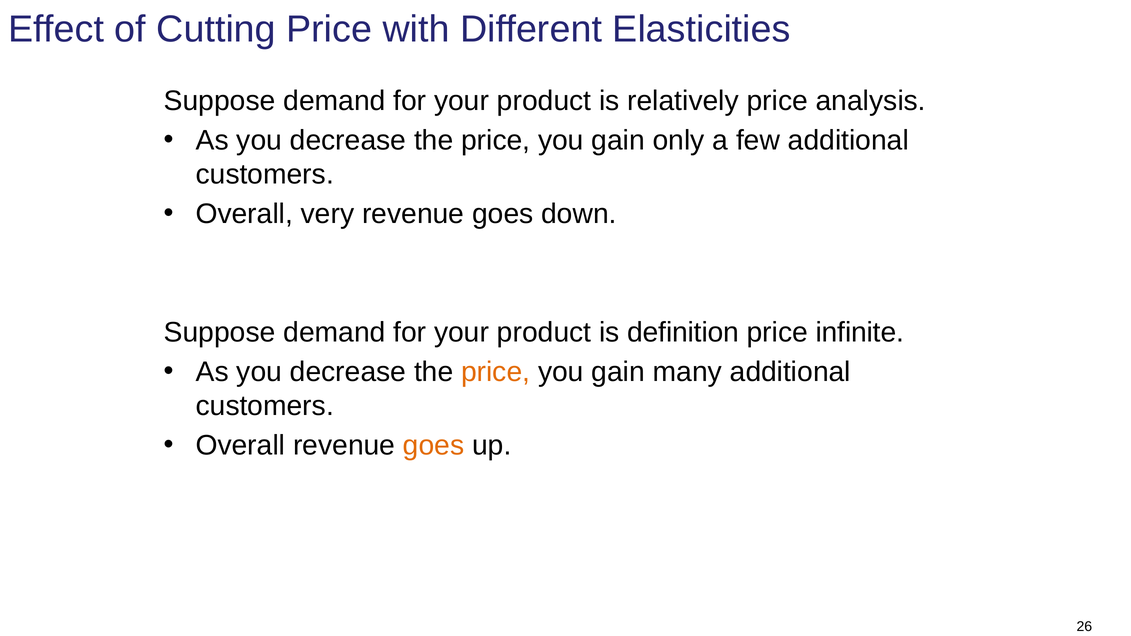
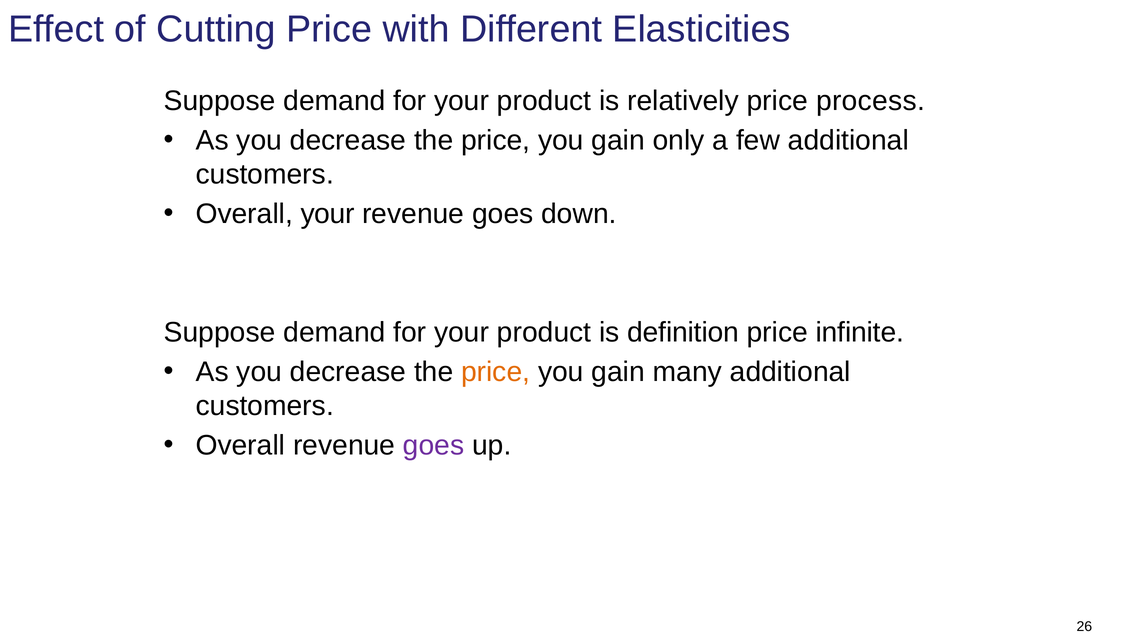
analysis: analysis -> process (871, 101)
Overall very: very -> your (328, 214)
goes colour: orange -> purple (434, 446)
